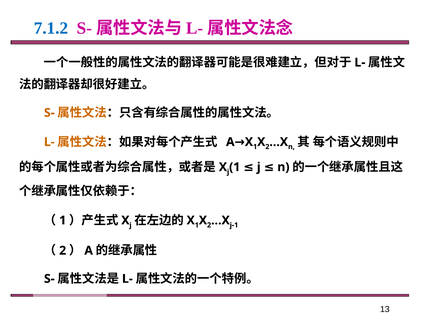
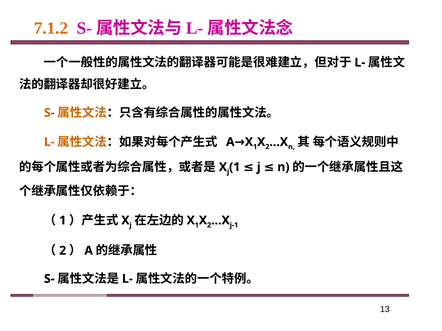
7.1.2 colour: blue -> orange (51, 28)
